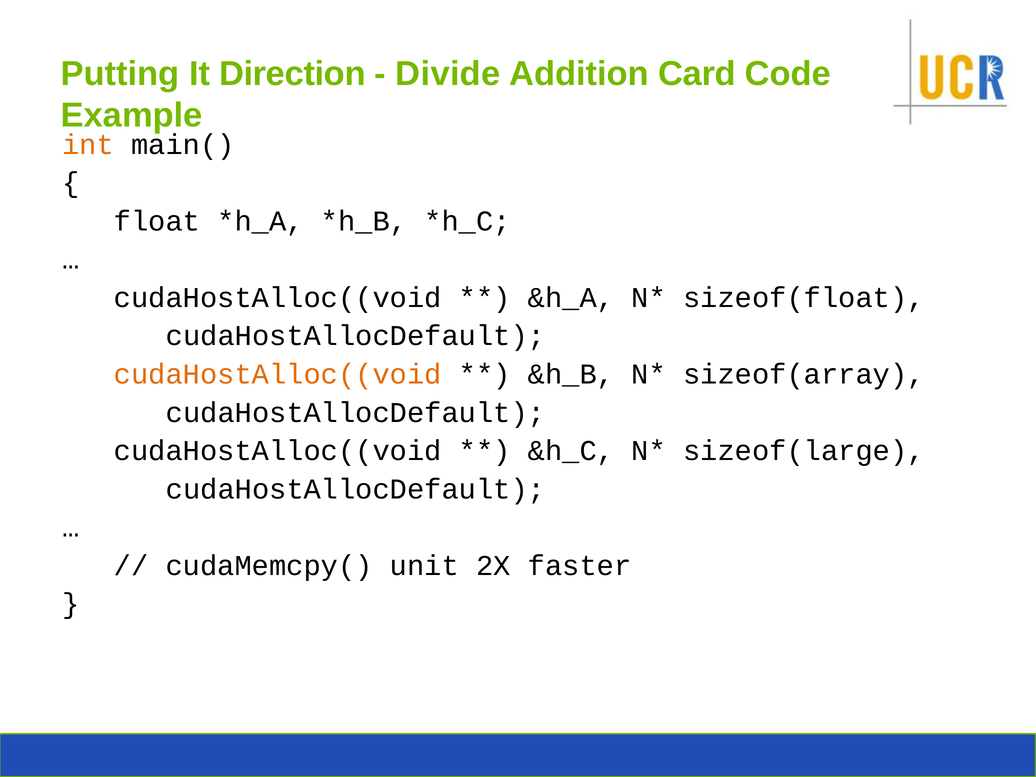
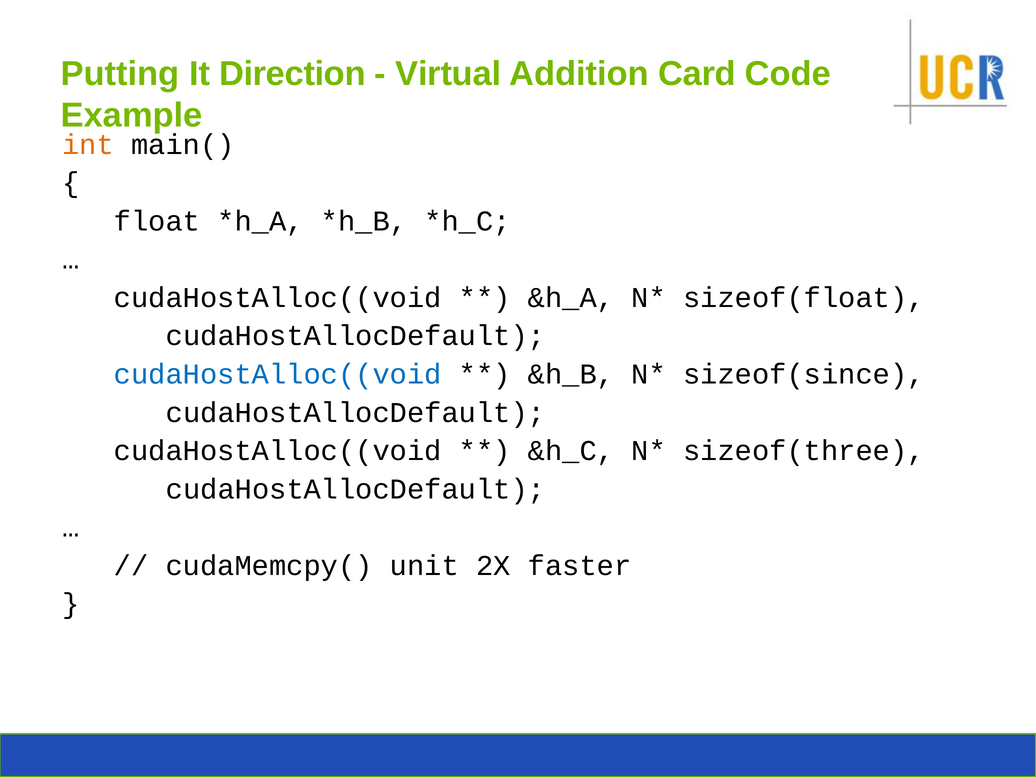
Divide: Divide -> Virtual (448, 74)
cudaHostAlloc((void colour: orange -> blue (278, 374)
sizeof(array: sizeof(array -> sizeof(since (804, 374)
sizeof(large: sizeof(large -> sizeof(three (804, 451)
